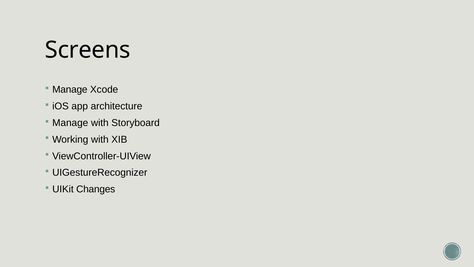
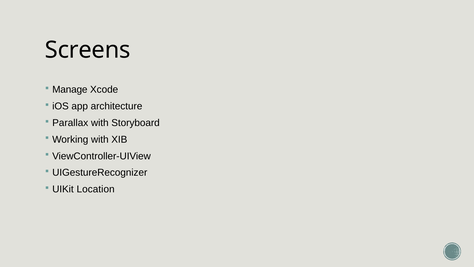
Manage: Manage -> Parallax (70, 123)
Changes: Changes -> Location (96, 189)
